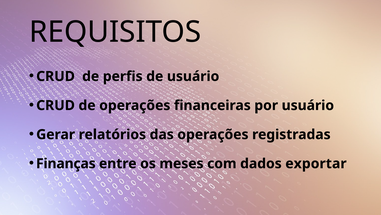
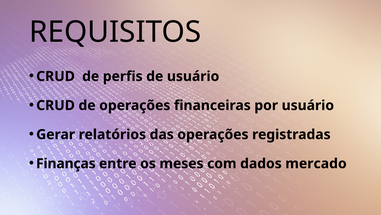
exportar: exportar -> mercado (316, 163)
